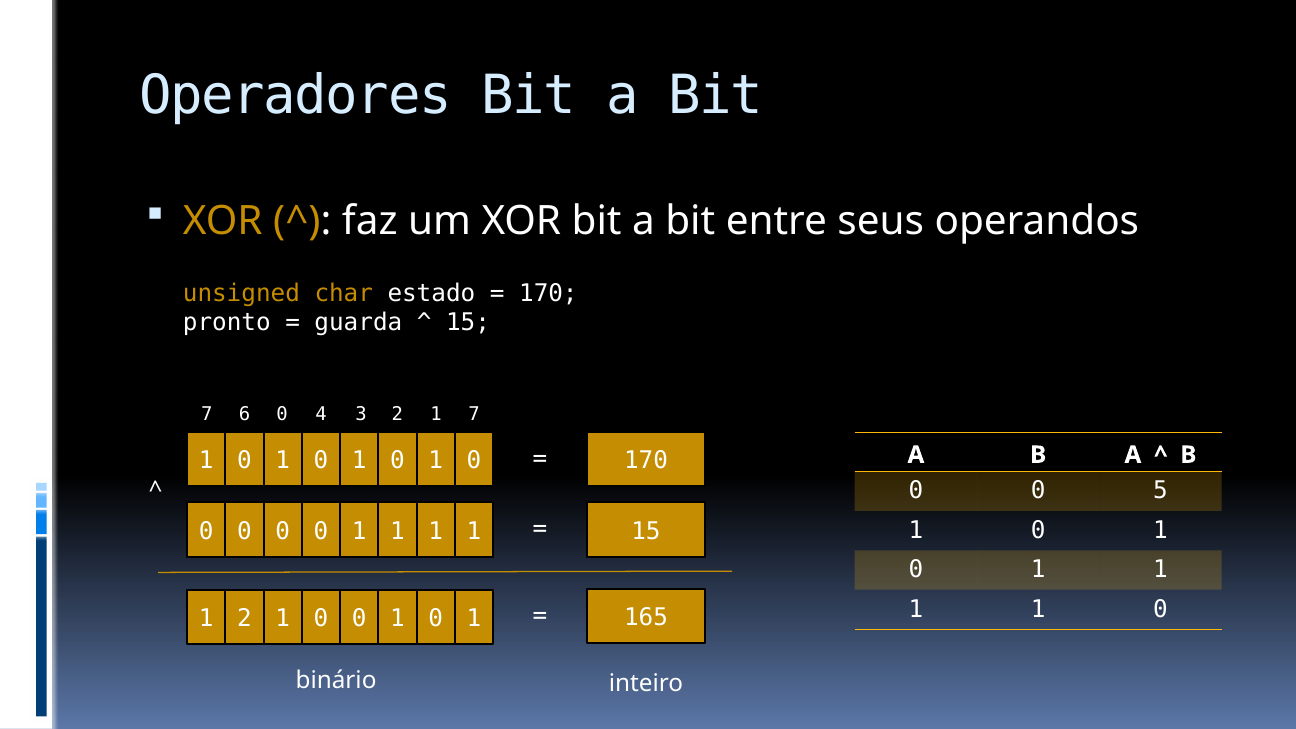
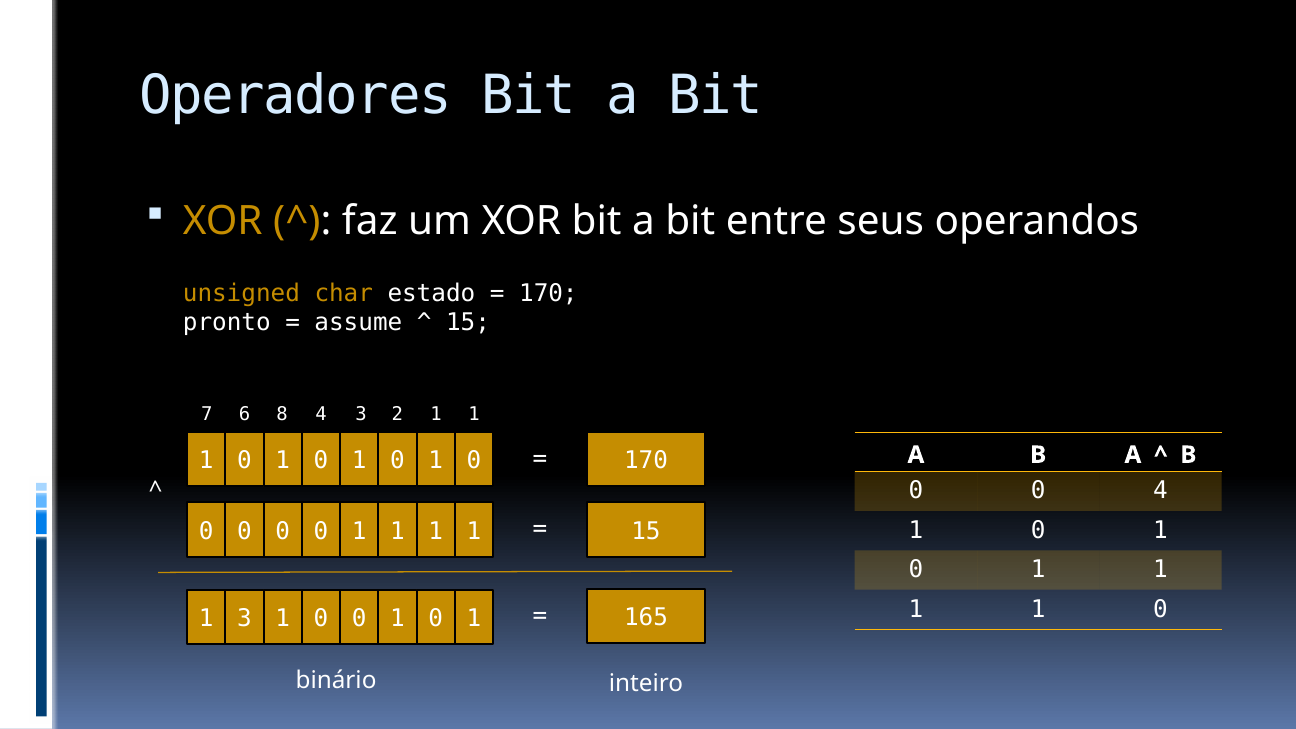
guarda: guarda -> assume (358, 323)
6 0: 0 -> 8 (282, 414)
2 1 7: 7 -> 1 (474, 414)
0 5: 5 -> 4 (1161, 491)
1 2: 2 -> 3 (244, 619)
